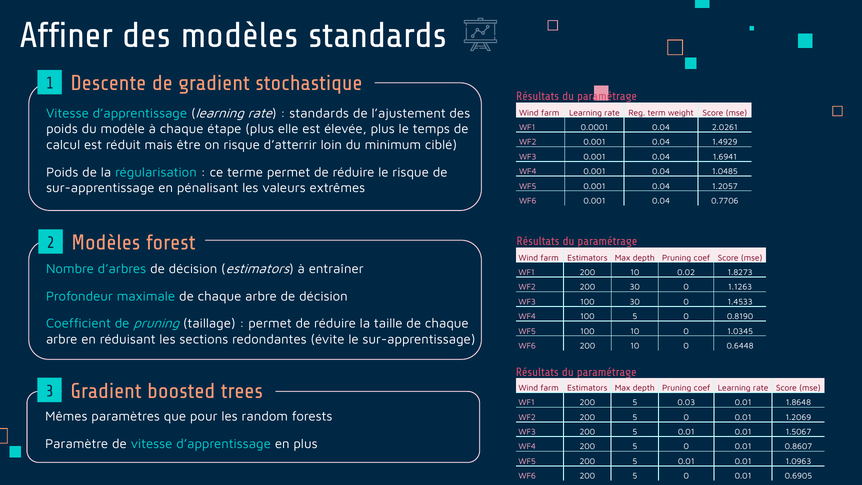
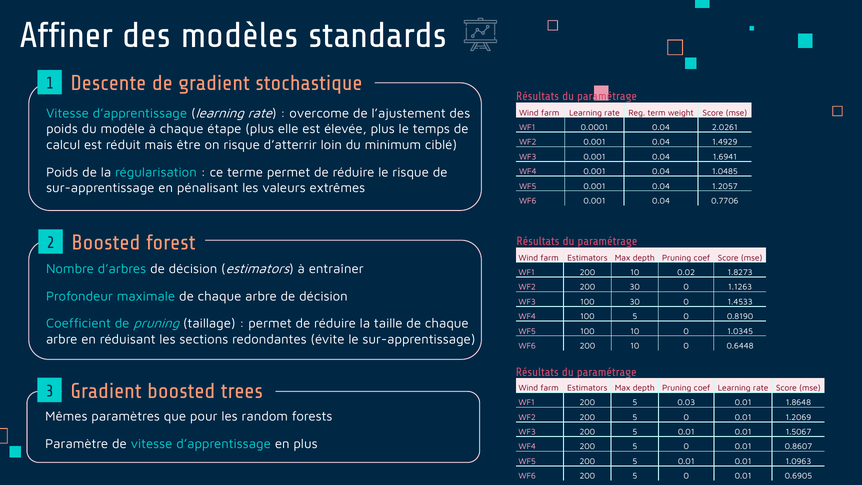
standards: standards -> overcome (319, 113)
Modèles: Modèles -> Boosted (106, 243)
